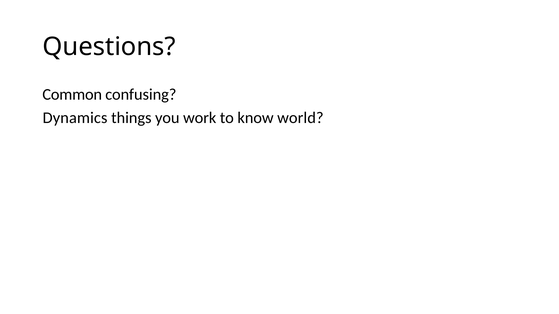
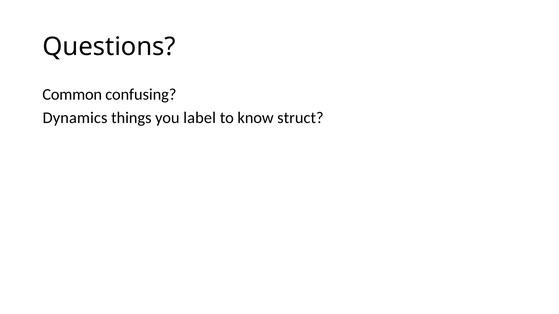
work: work -> label (200, 118)
world: world -> struct (300, 118)
